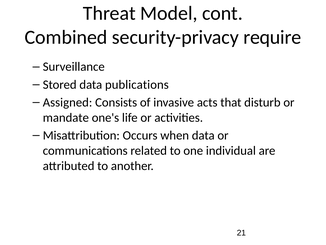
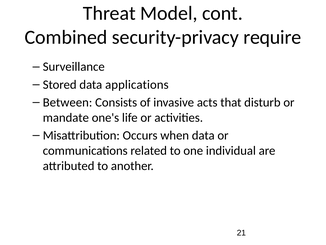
publications: publications -> applications (137, 84)
Assigned: Assigned -> Between (68, 102)
